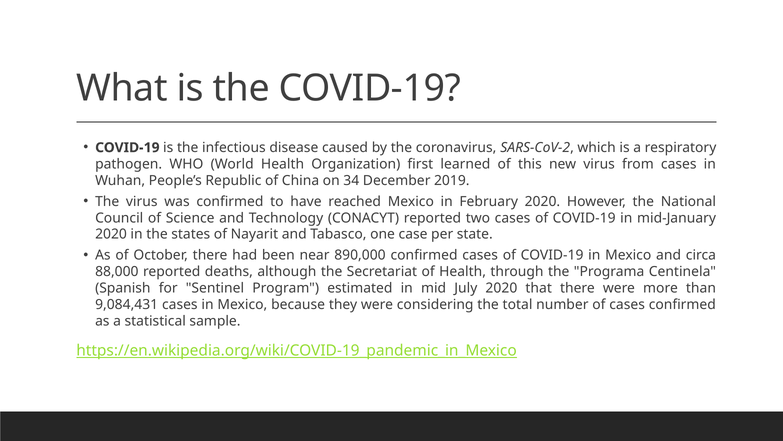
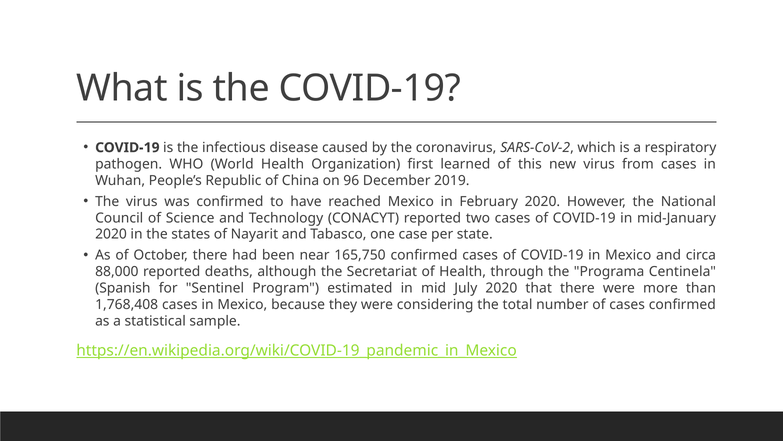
34: 34 -> 96 (351, 180)
890,000: 890,000 -> 165,750 (360, 255)
9,084,431: 9,084,431 -> 1,768,408 (127, 304)
